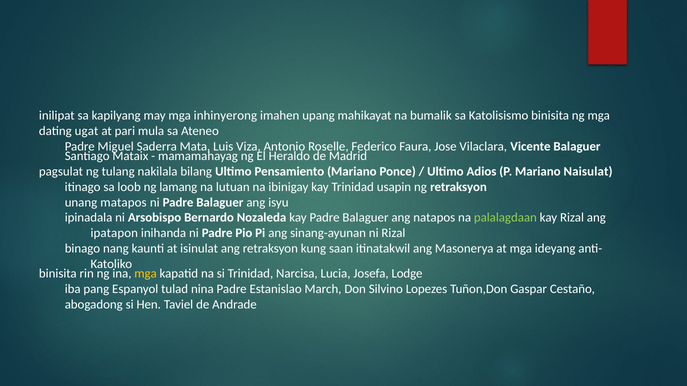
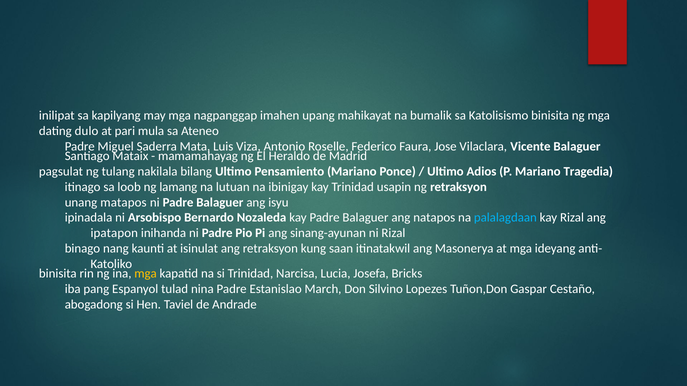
inhinyerong: inhinyerong -> nagpanggap (225, 116)
ugat: ugat -> dulo (87, 131)
Naisulat: Naisulat -> Tragedia (588, 172)
palalagdaan colour: light green -> light blue (505, 218)
Lodge: Lodge -> Bricks (407, 274)
